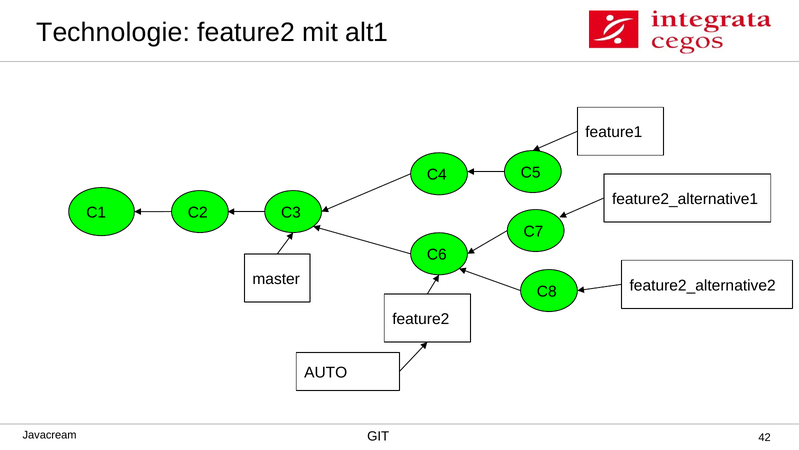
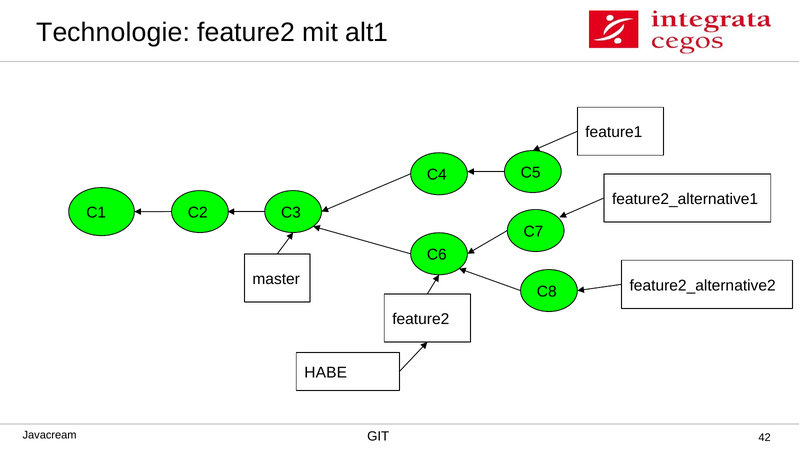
AUTO: AUTO -> HABE (326, 372)
